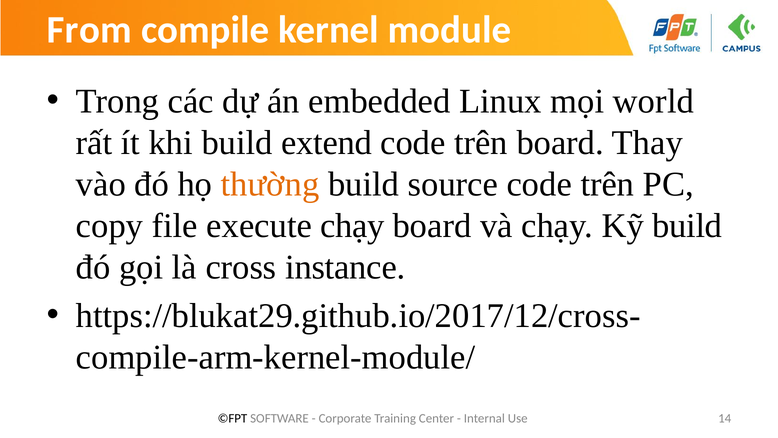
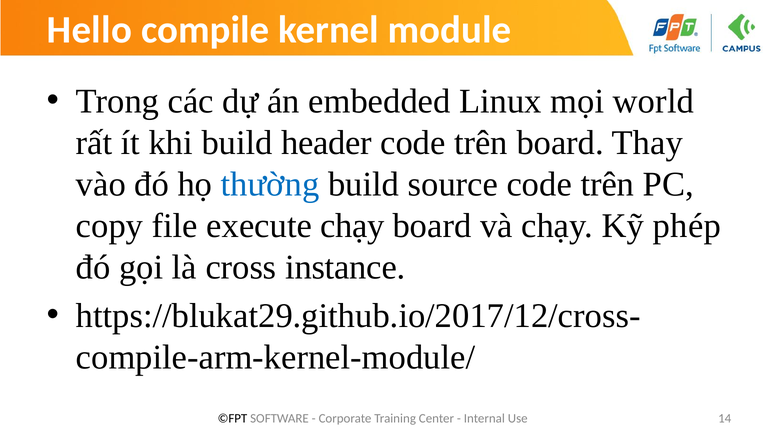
From: From -> Hello (89, 30)
extend: extend -> header (327, 143)
thường colour: orange -> blue (270, 184)
Kỹ build: build -> phép (687, 226)
